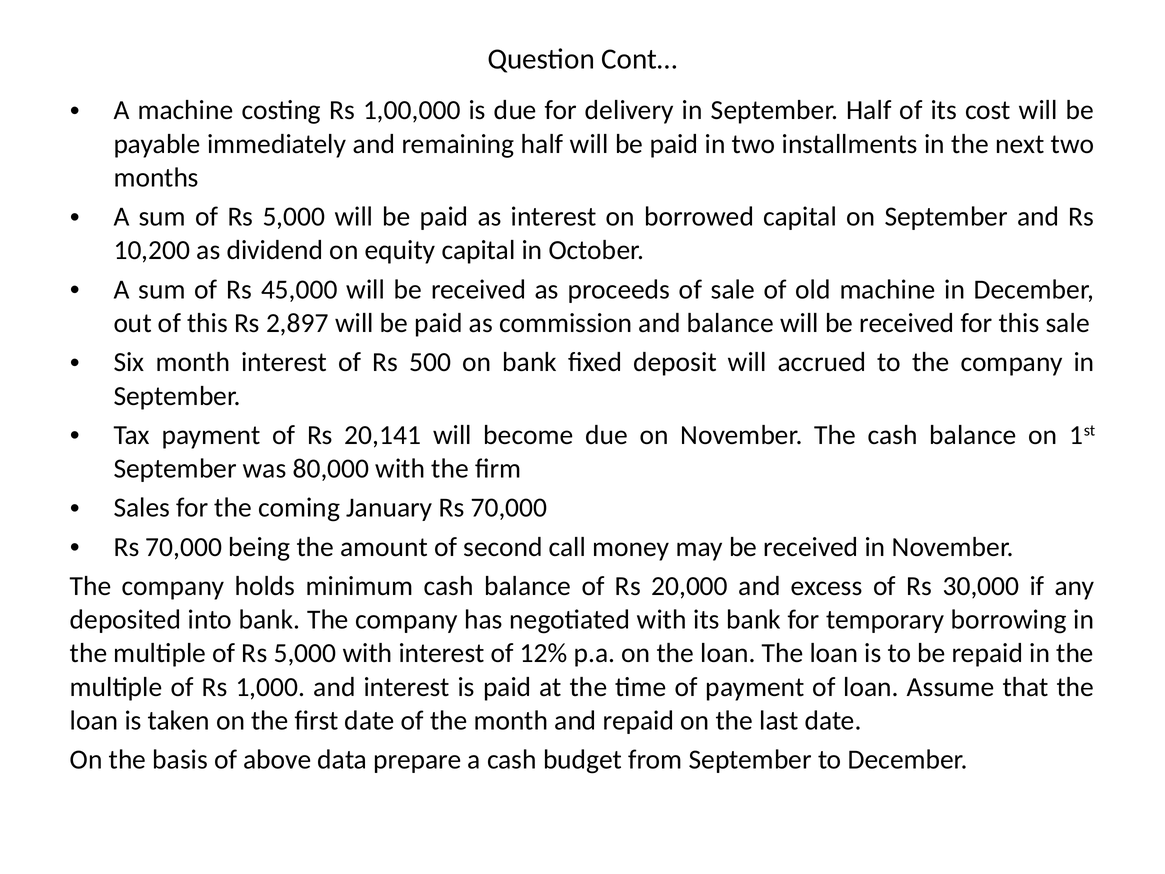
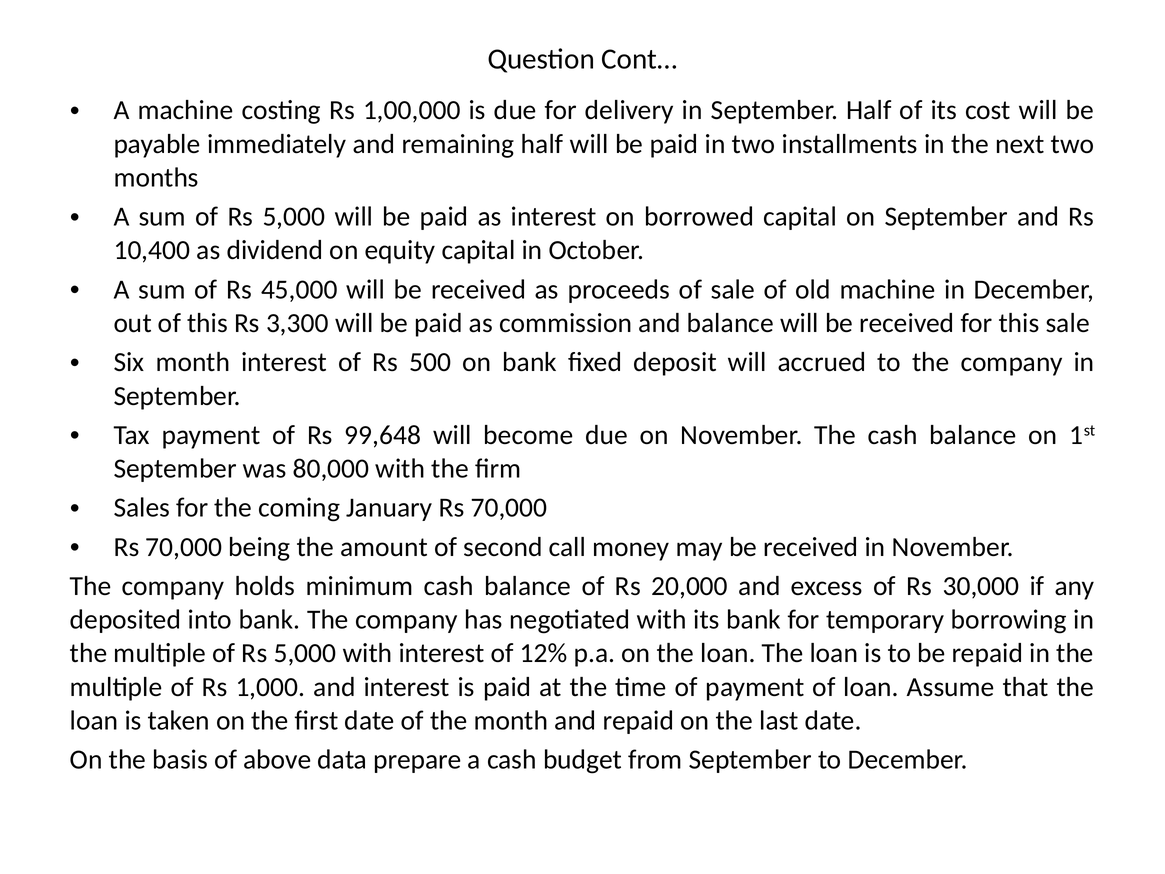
10,200: 10,200 -> 10,400 (152, 250)
2,897: 2,897 -> 3,300 (297, 323)
20,141: 20,141 -> 99,648 (383, 435)
